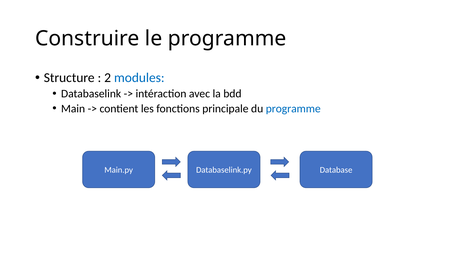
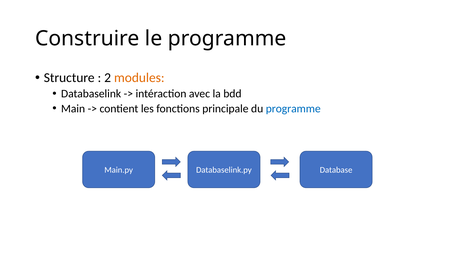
modules colour: blue -> orange (139, 78)
